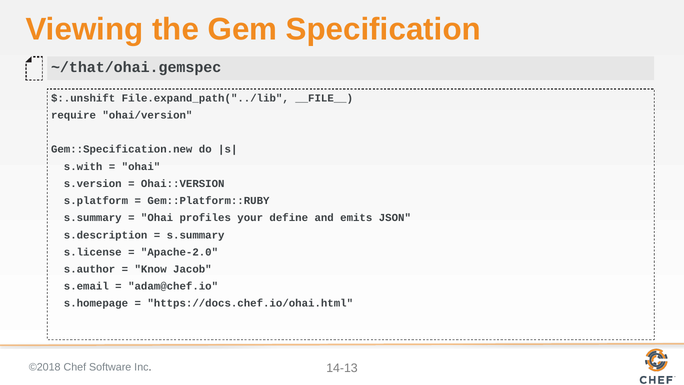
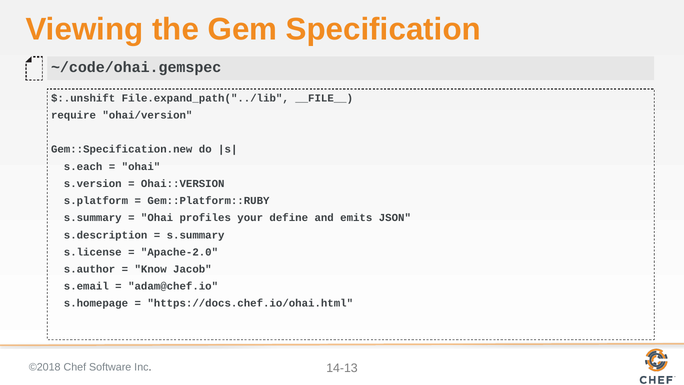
~/that/ohai.gemspec: ~/that/ohai.gemspec -> ~/code/ohai.gemspec (136, 67)
s.with: s.with -> s.each (83, 166)
